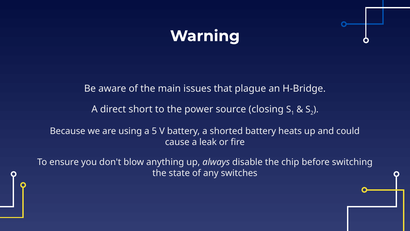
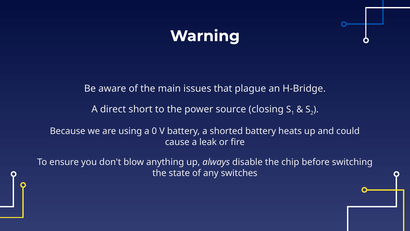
5: 5 -> 0 (154, 131)
